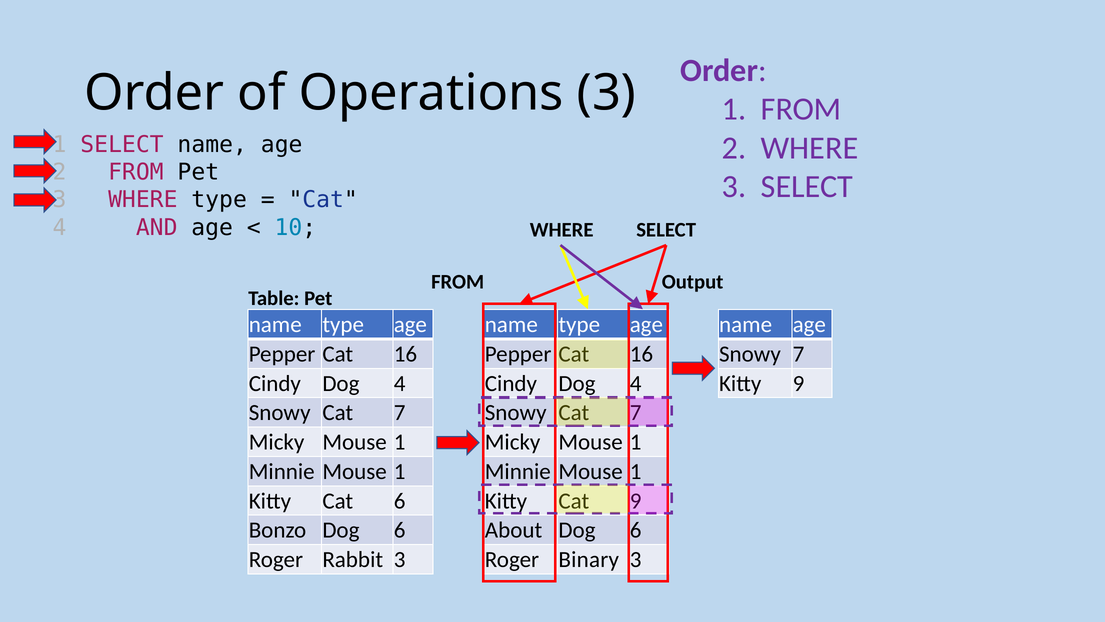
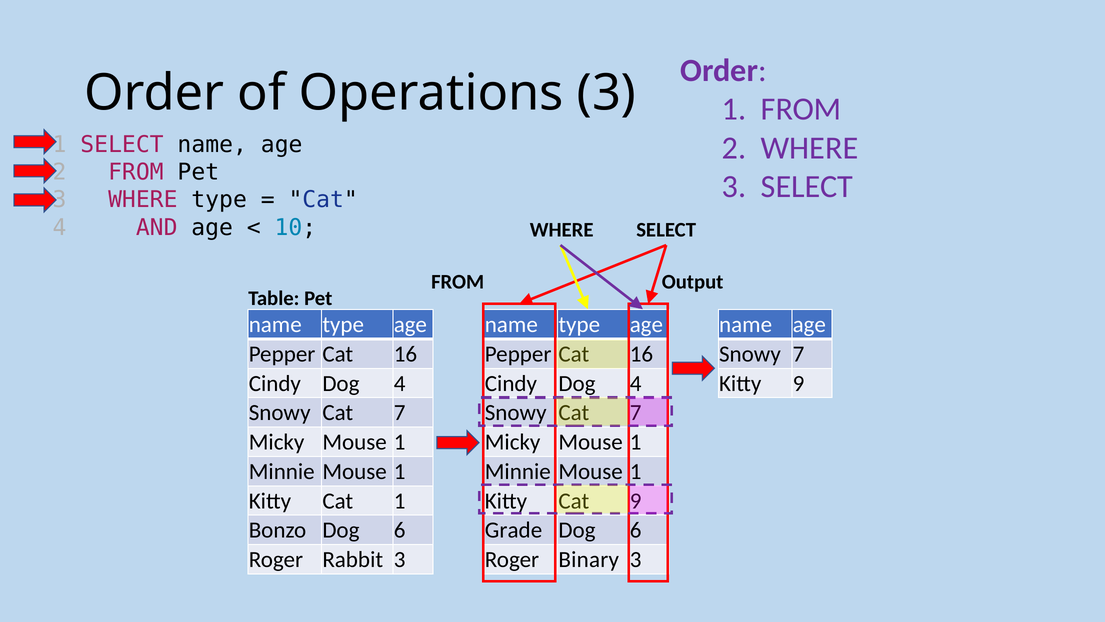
Cat 6: 6 -> 1 (400, 501)
About: About -> Grade (514, 530)
